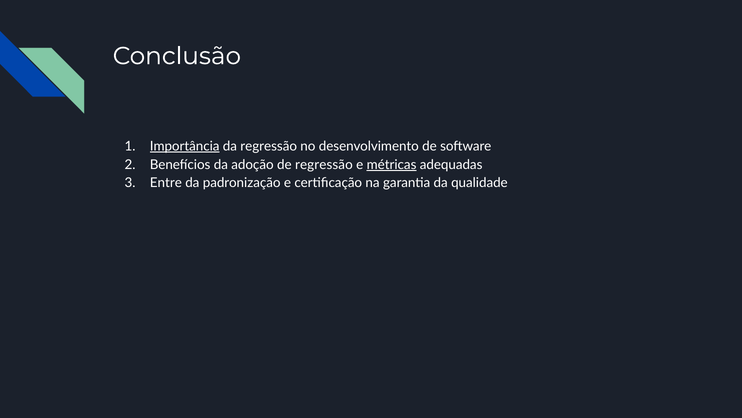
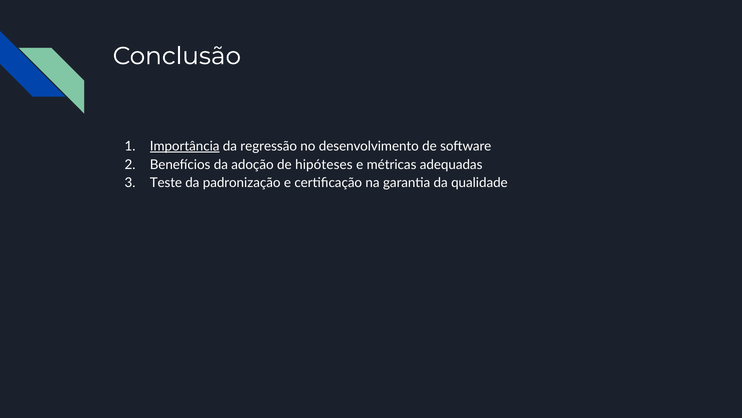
de regressão: regressão -> hipóteses (324, 164)
métricas underline: present -> none (392, 164)
Entre: Entre -> Teste (166, 183)
